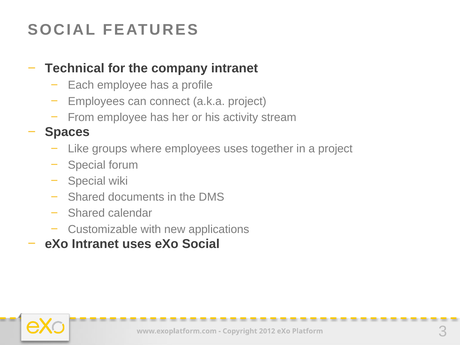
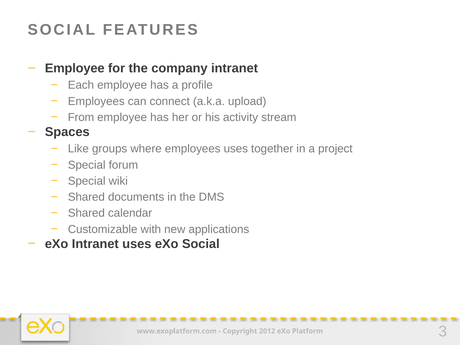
Technical: Technical -> Employee (75, 68)
a.k.a project: project -> upload (247, 101)
